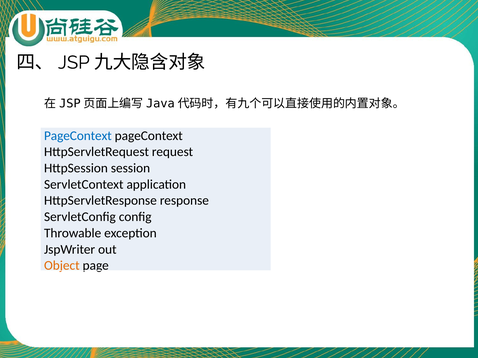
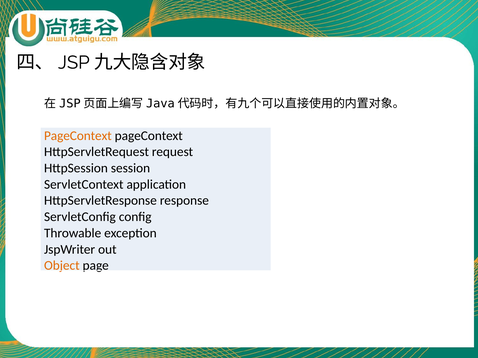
PageContext colour: blue -> orange (78, 136)
